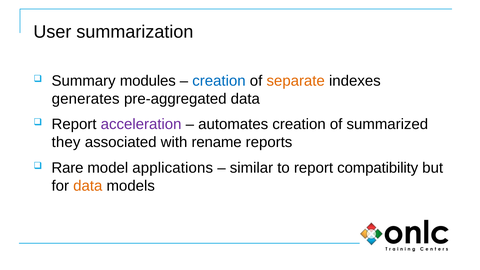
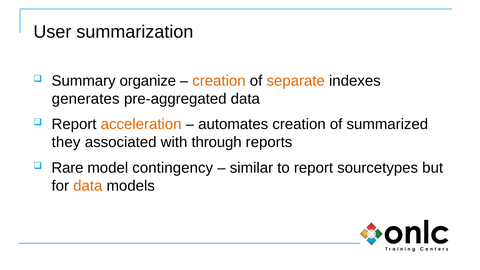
modules: modules -> organize (148, 81)
creation colour: blue -> orange (219, 81)
acceleration colour: purple -> orange (141, 124)
rename: rename -> through (217, 142)
applications: applications -> contingency (173, 168)
compatibility: compatibility -> sourcetypes (378, 168)
